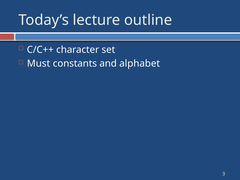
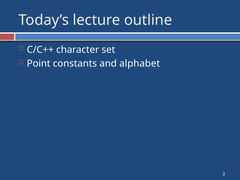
Must: Must -> Point (39, 64)
